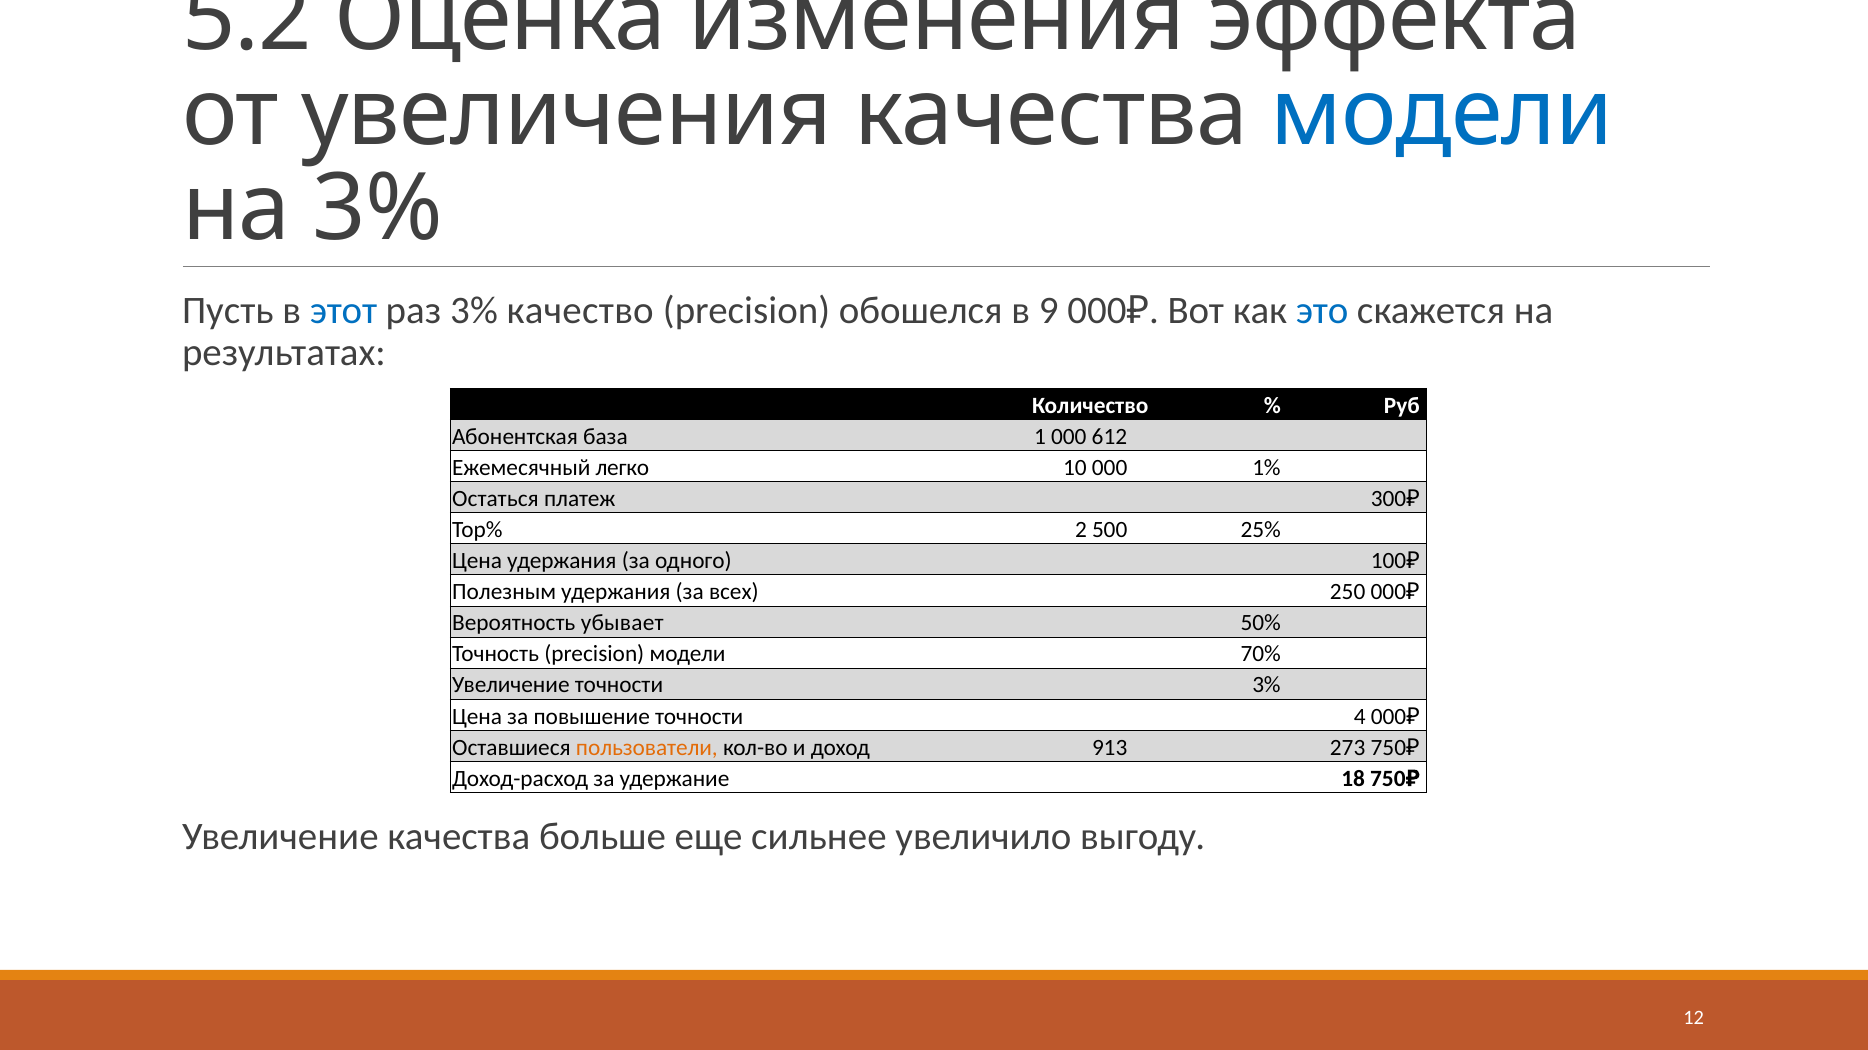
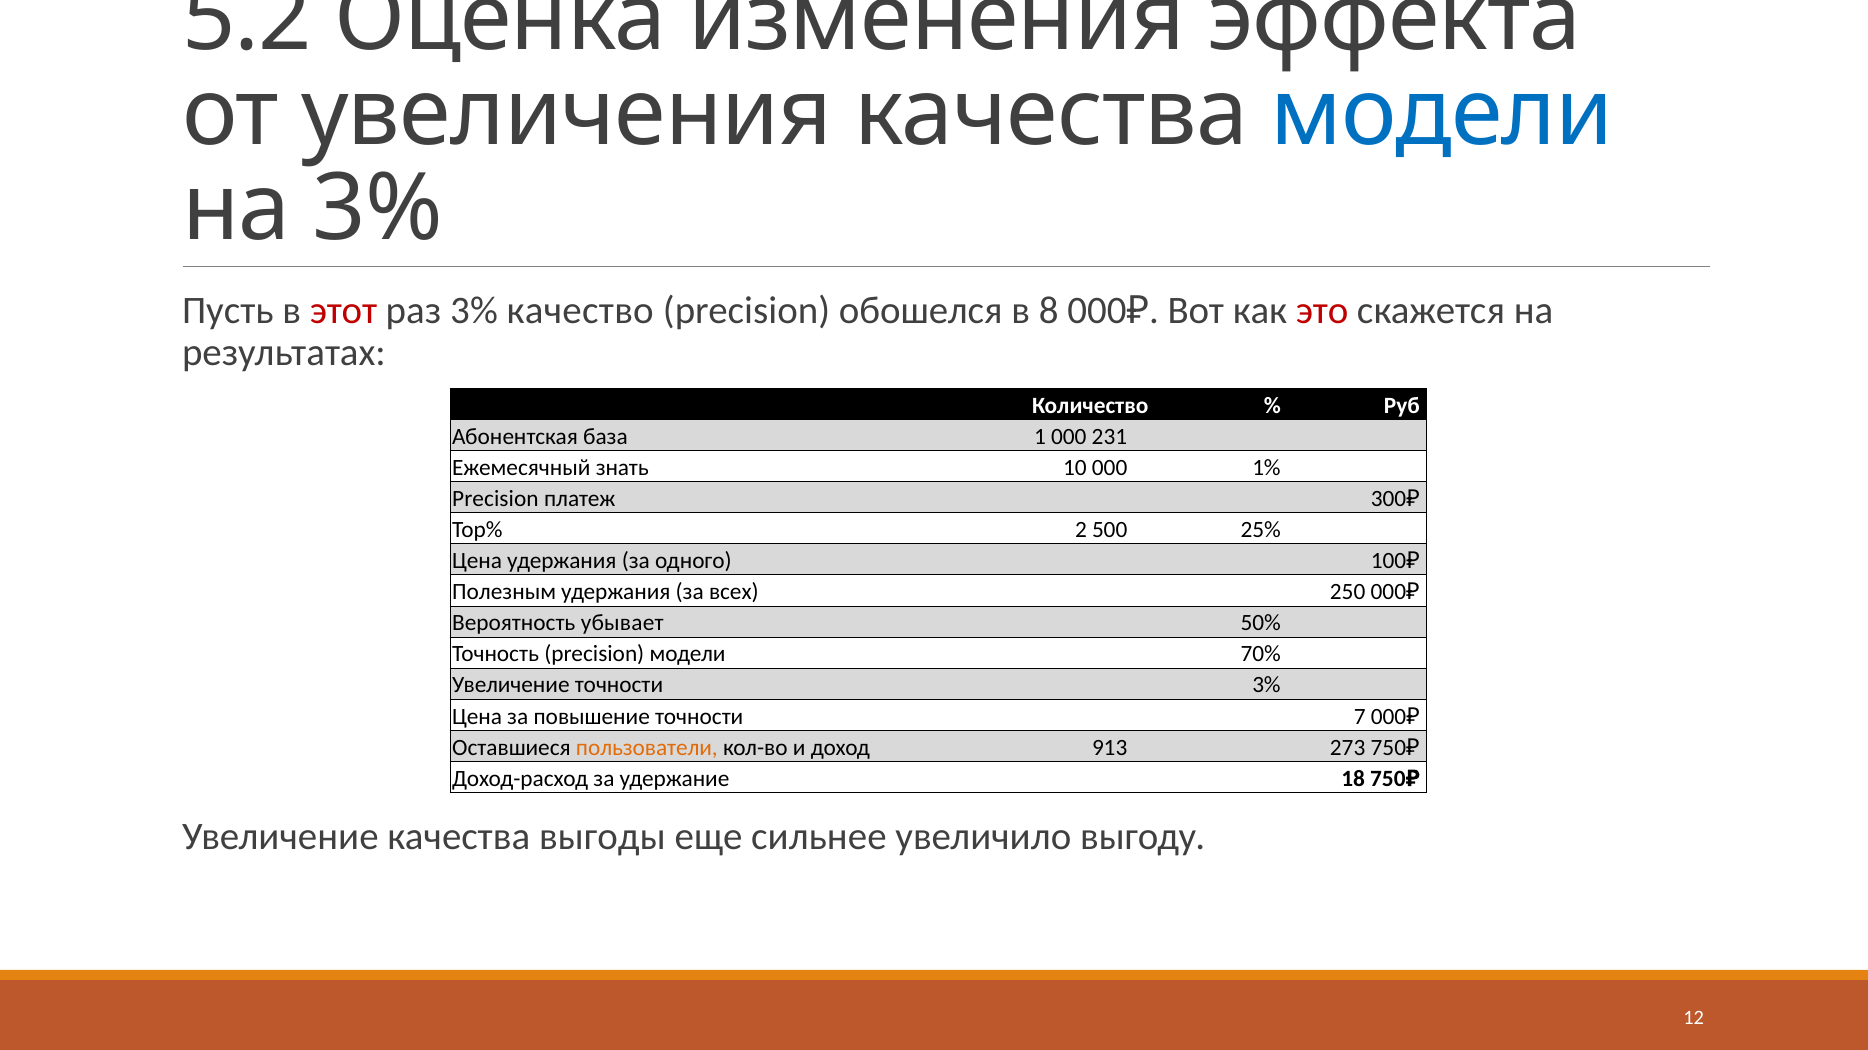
этот colour: blue -> red (343, 311)
9: 9 -> 8 (1049, 311)
это colour: blue -> red (1322, 311)
612: 612 -> 231 (1109, 437)
легко: легко -> знать (622, 468)
Остаться: Остаться -> Precision (495, 499)
4: 4 -> 7 (1360, 717)
больше: больше -> выгоды (602, 838)
